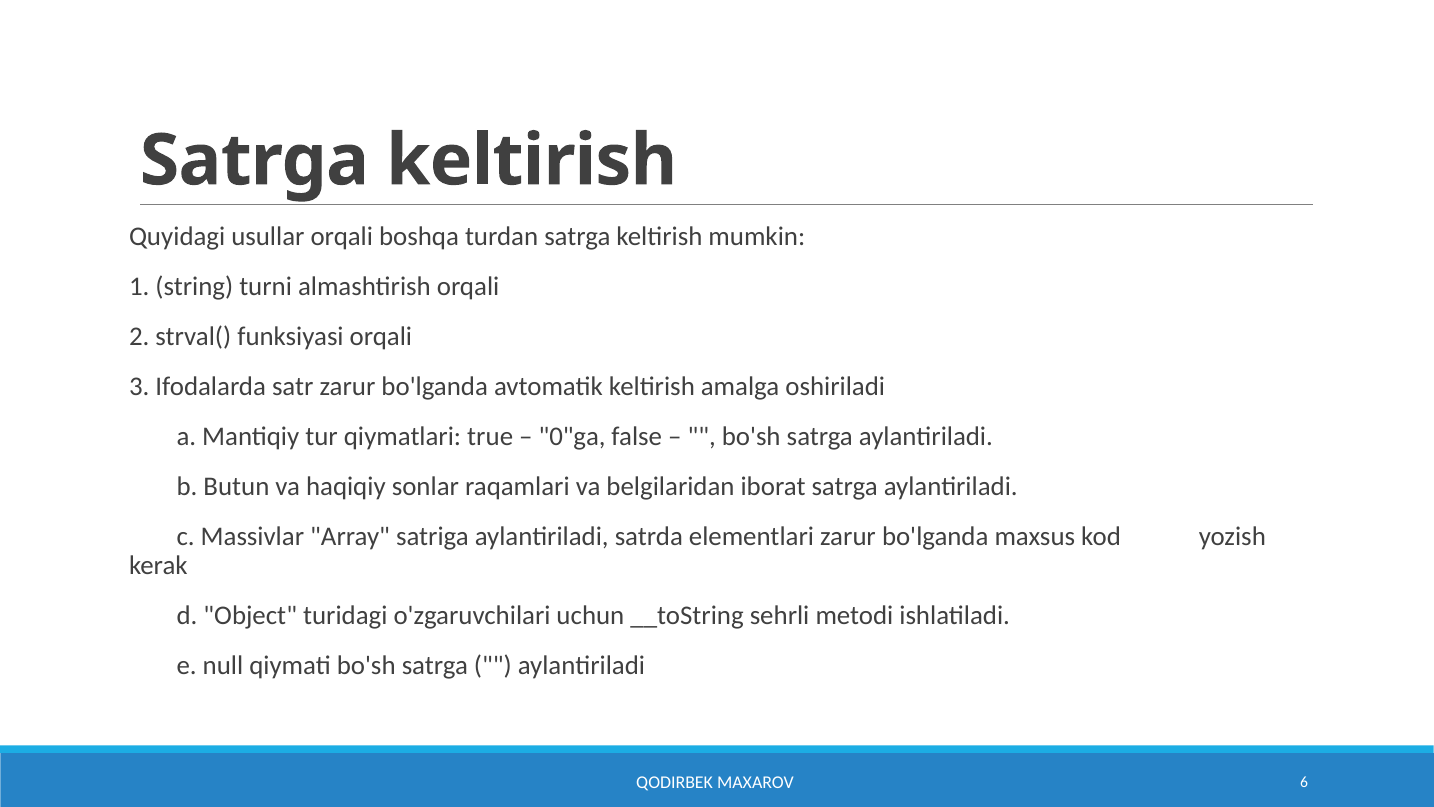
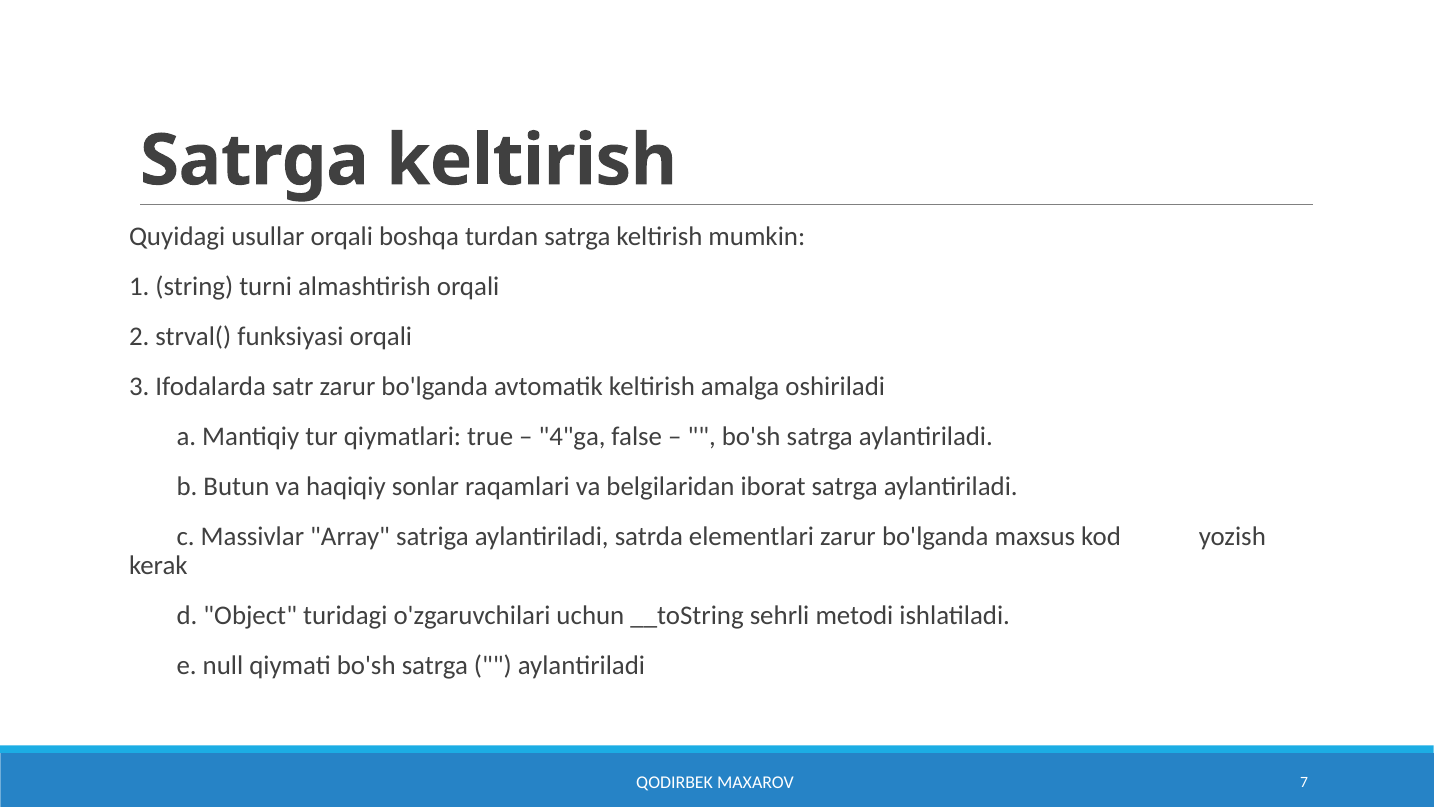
0"ga: 0"ga -> 4"ga (572, 437)
6: 6 -> 7 (1304, 782)
